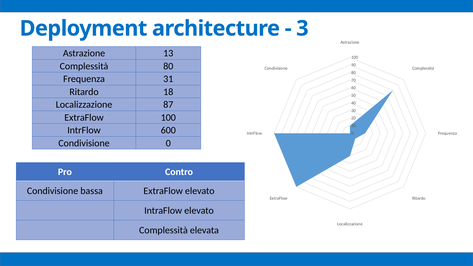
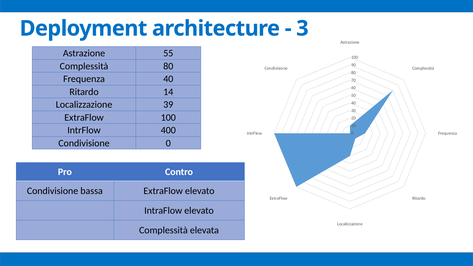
13: 13 -> 55 (168, 53)
Frequenza 31: 31 -> 40 (168, 79)
18: 18 -> 14 (168, 92)
87: 87 -> 39 (168, 105)
600: 600 -> 400 (168, 130)
